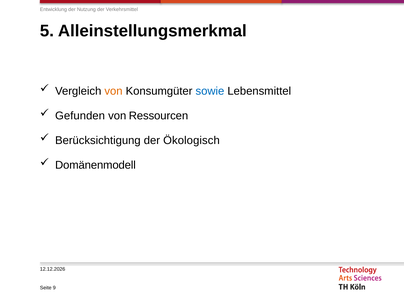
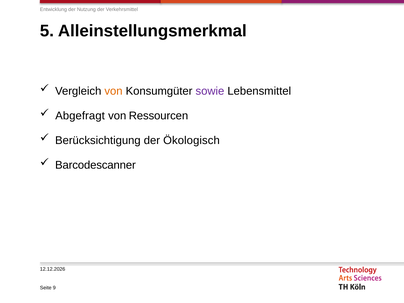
sowie colour: blue -> purple (210, 91)
Gefunden: Gefunden -> Abgefragt (80, 116)
Domänenmodell: Domänenmodell -> Barcodescanner (95, 165)
